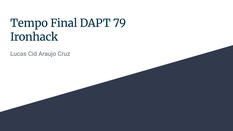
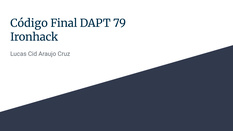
Tempo: Tempo -> Código (29, 23)
